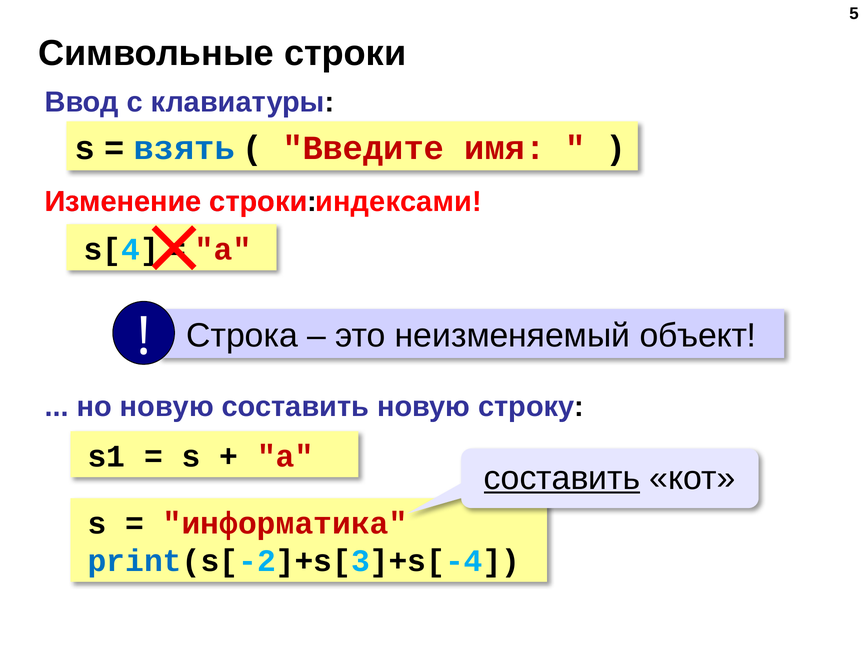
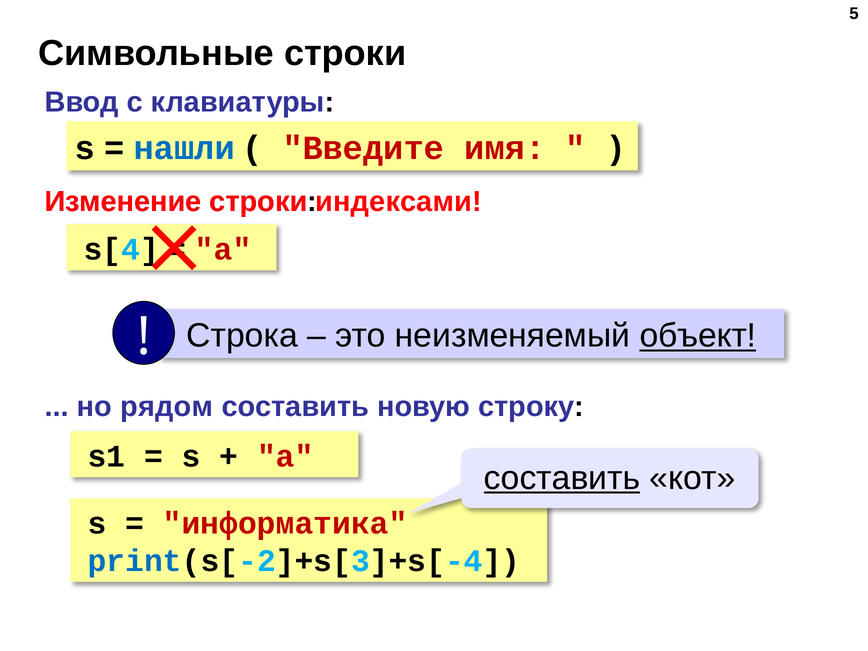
взять: взять -> нашли (184, 148)
объект underline: none -> present (698, 336)
но новую: новую -> рядом (167, 407)
